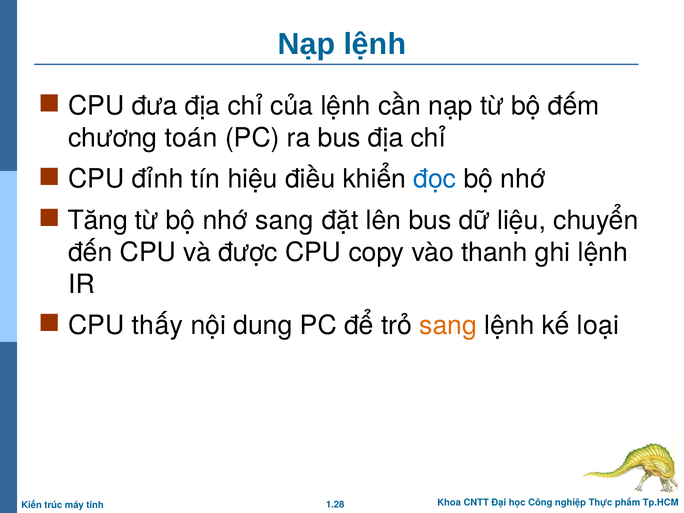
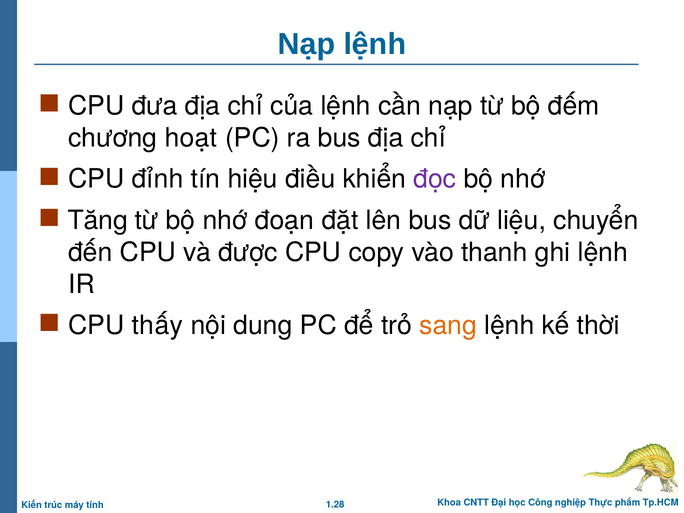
toán: toán -> hoạt (191, 138)
đọc colour: blue -> purple (435, 179)
nhớ sang: sang -> đoạn (284, 220)
loại: loại -> thời (598, 326)
